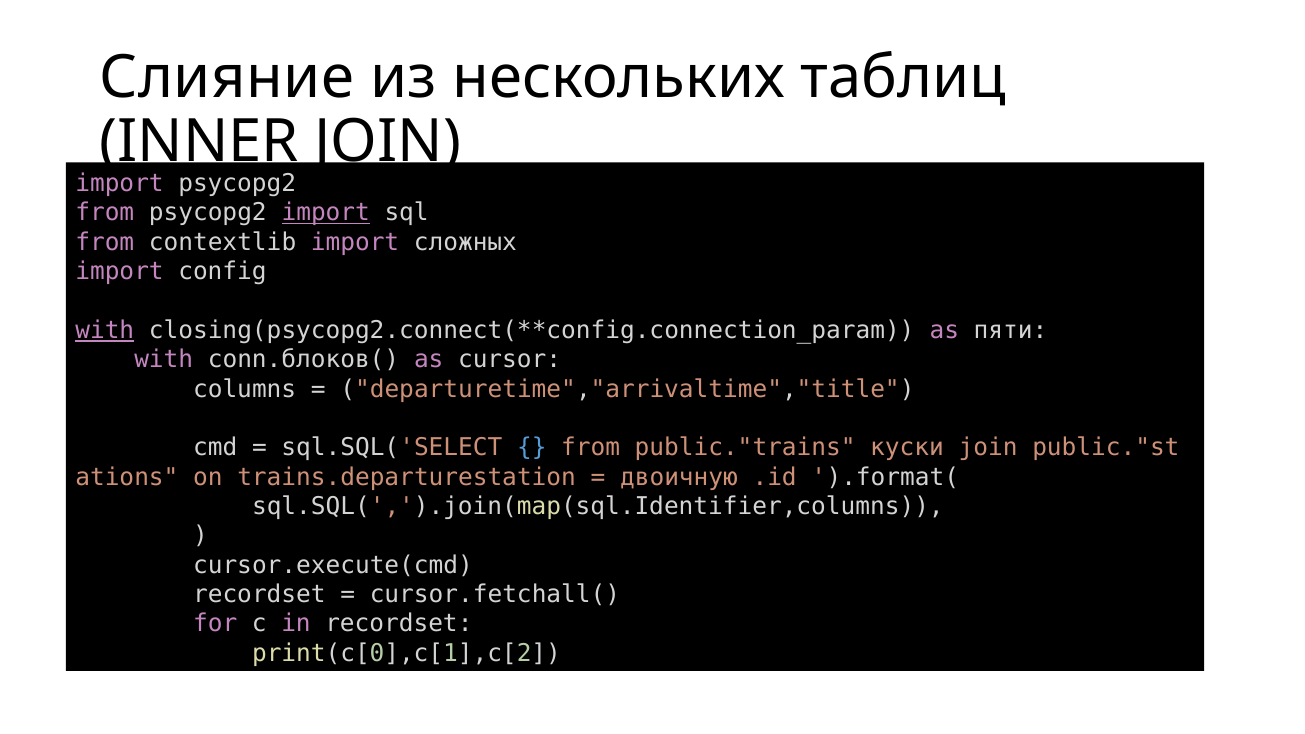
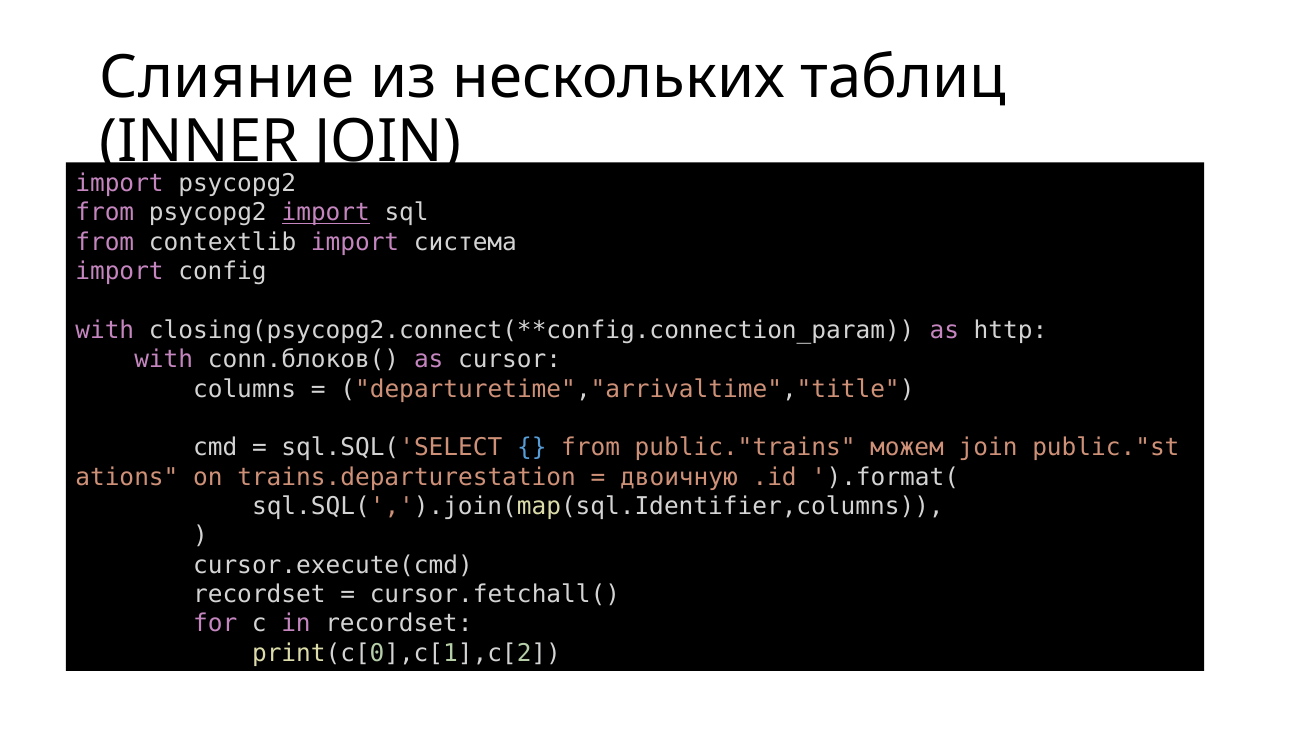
сложных: сложных -> система (465, 242)
with underline: present -> none (105, 330)
пяти: пяти -> http (1011, 330)
куски: куски -> можем (907, 448)
